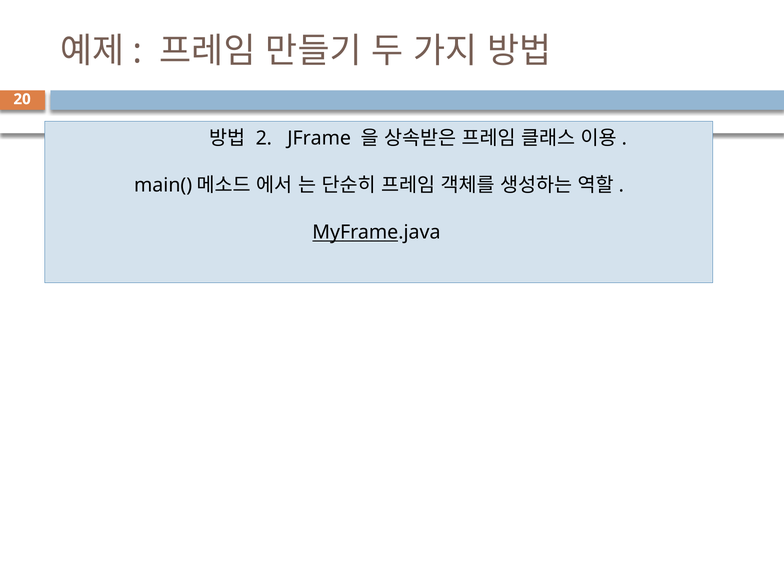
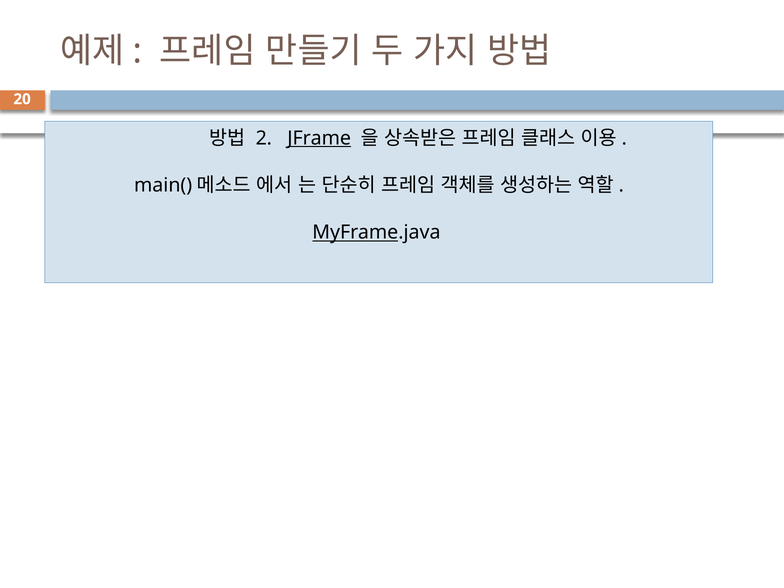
JFrame underline: none -> present (319, 138)
